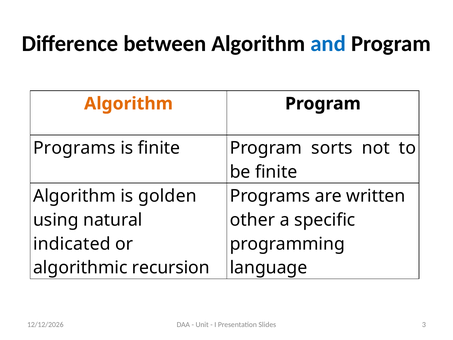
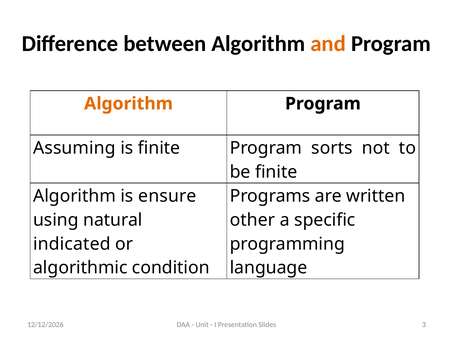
and colour: blue -> orange (328, 43)
Programs: Programs -> Assuming (74, 148)
golden: golden -> ensure (167, 196)
recursion: recursion -> condition (171, 268)
